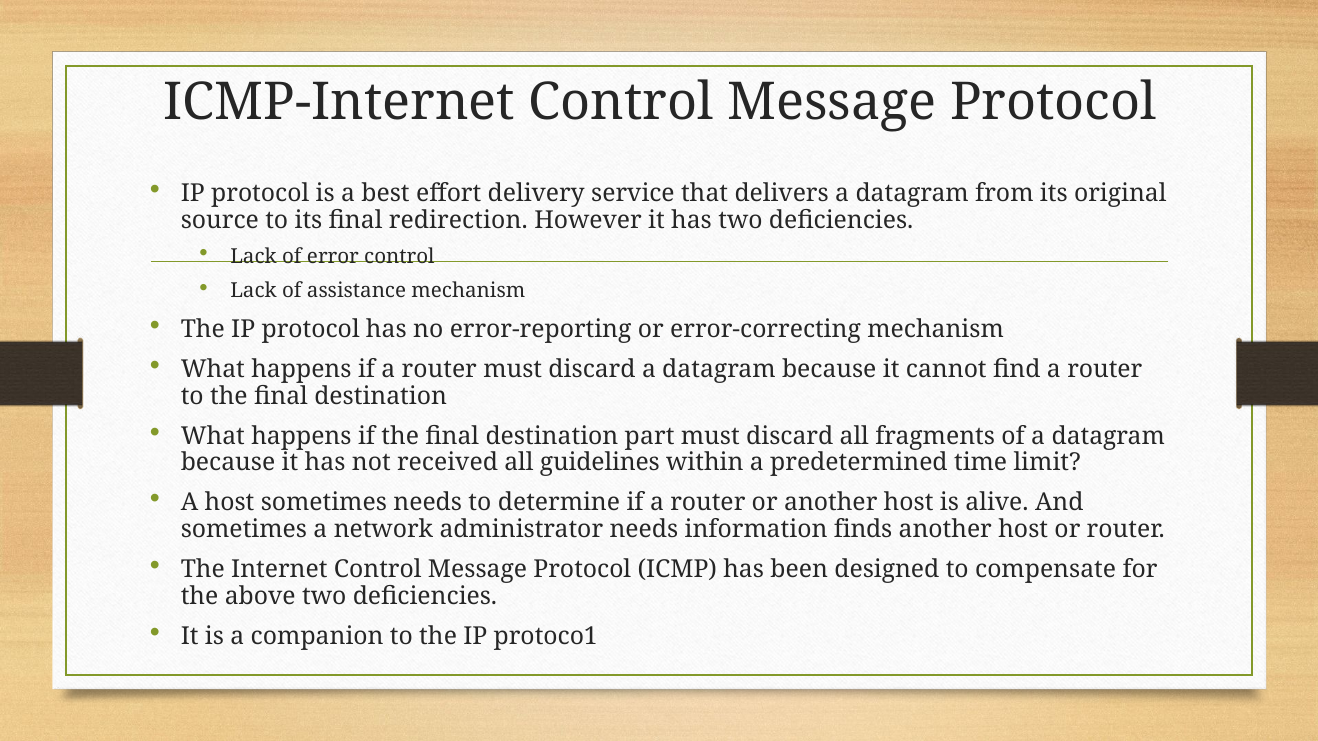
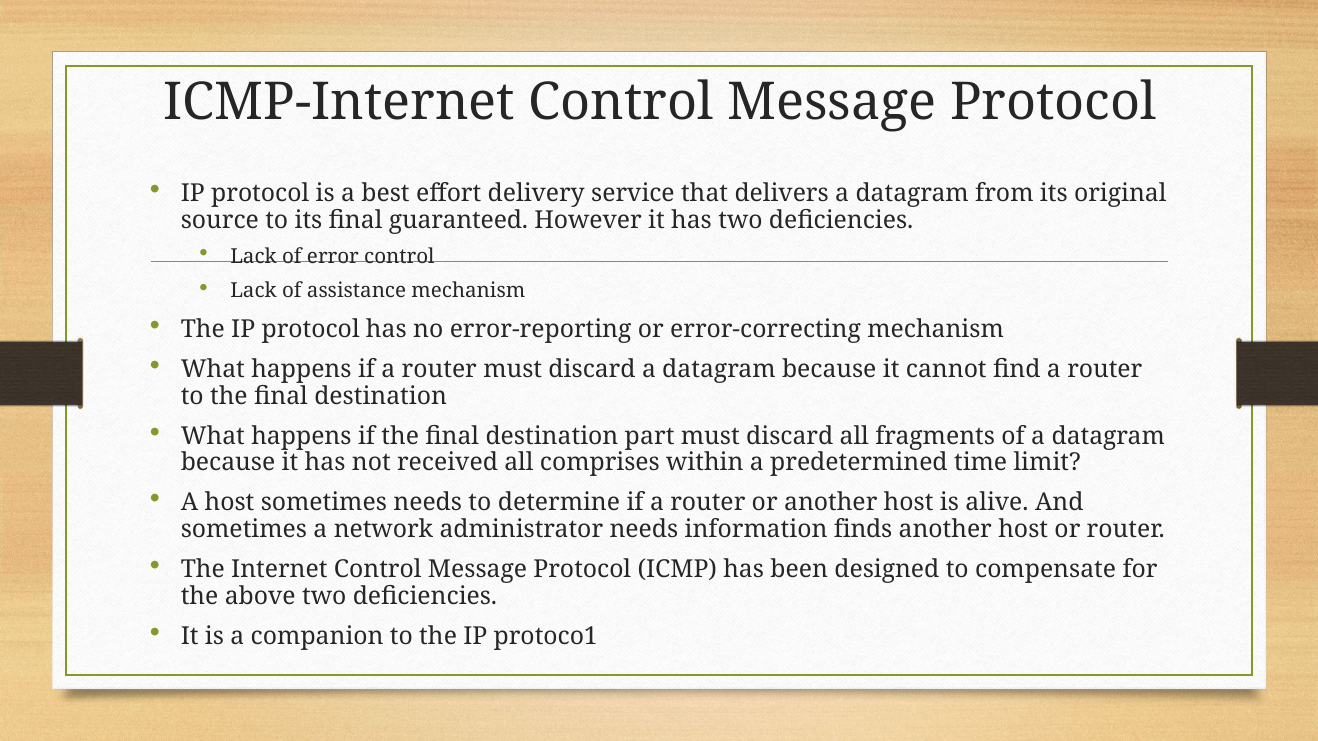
redirection: redirection -> guaranteed (458, 220)
guidelines: guidelines -> comprises (600, 463)
